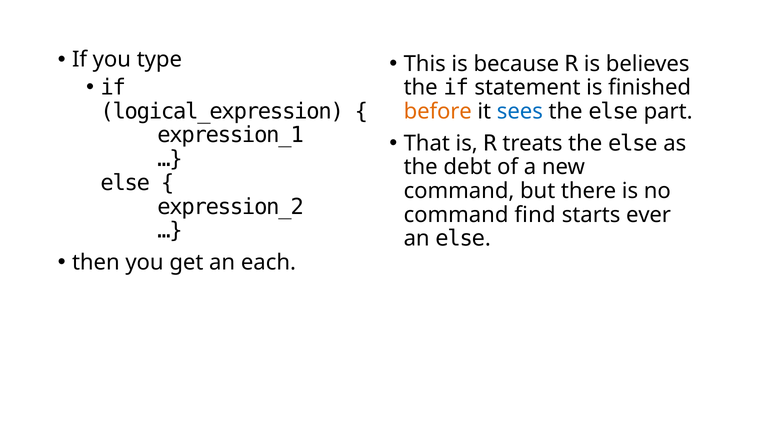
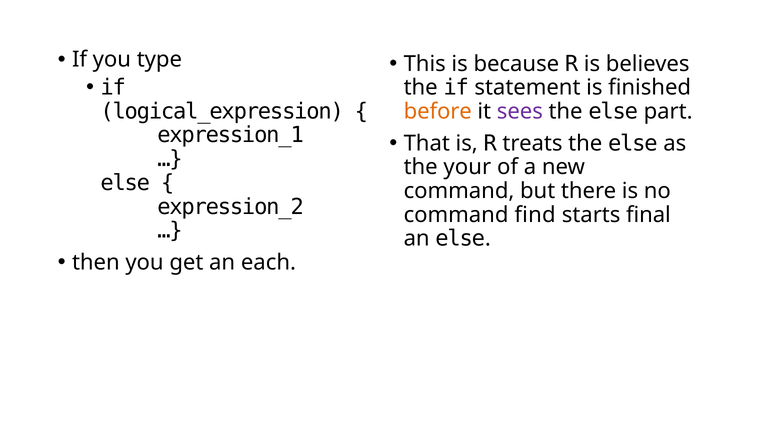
sees colour: blue -> purple (520, 112)
debt: debt -> your (467, 167)
ever: ever -> final (648, 215)
